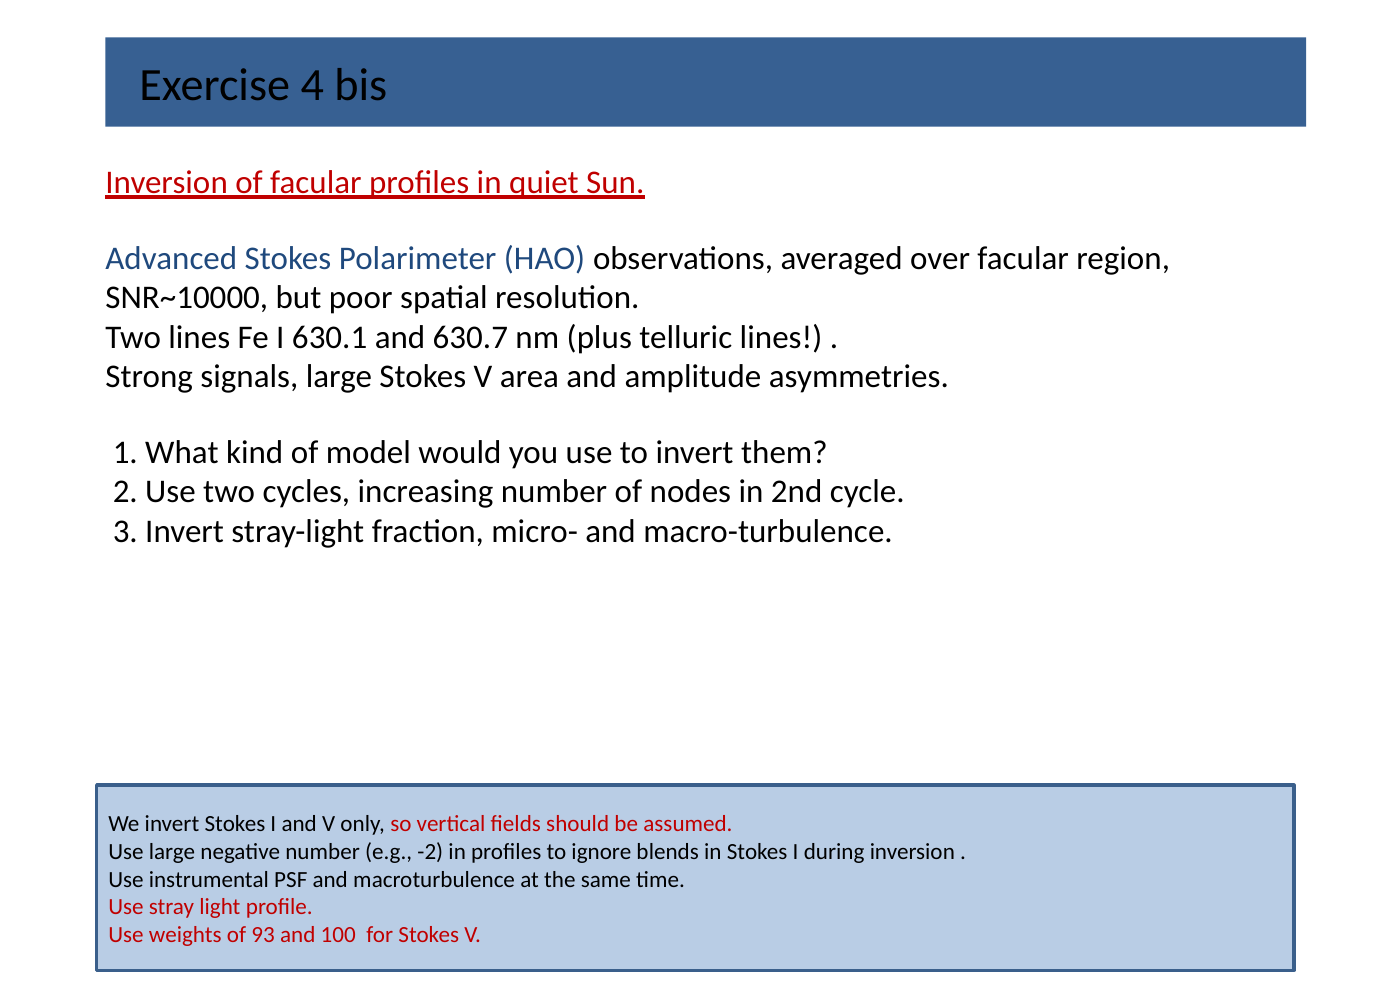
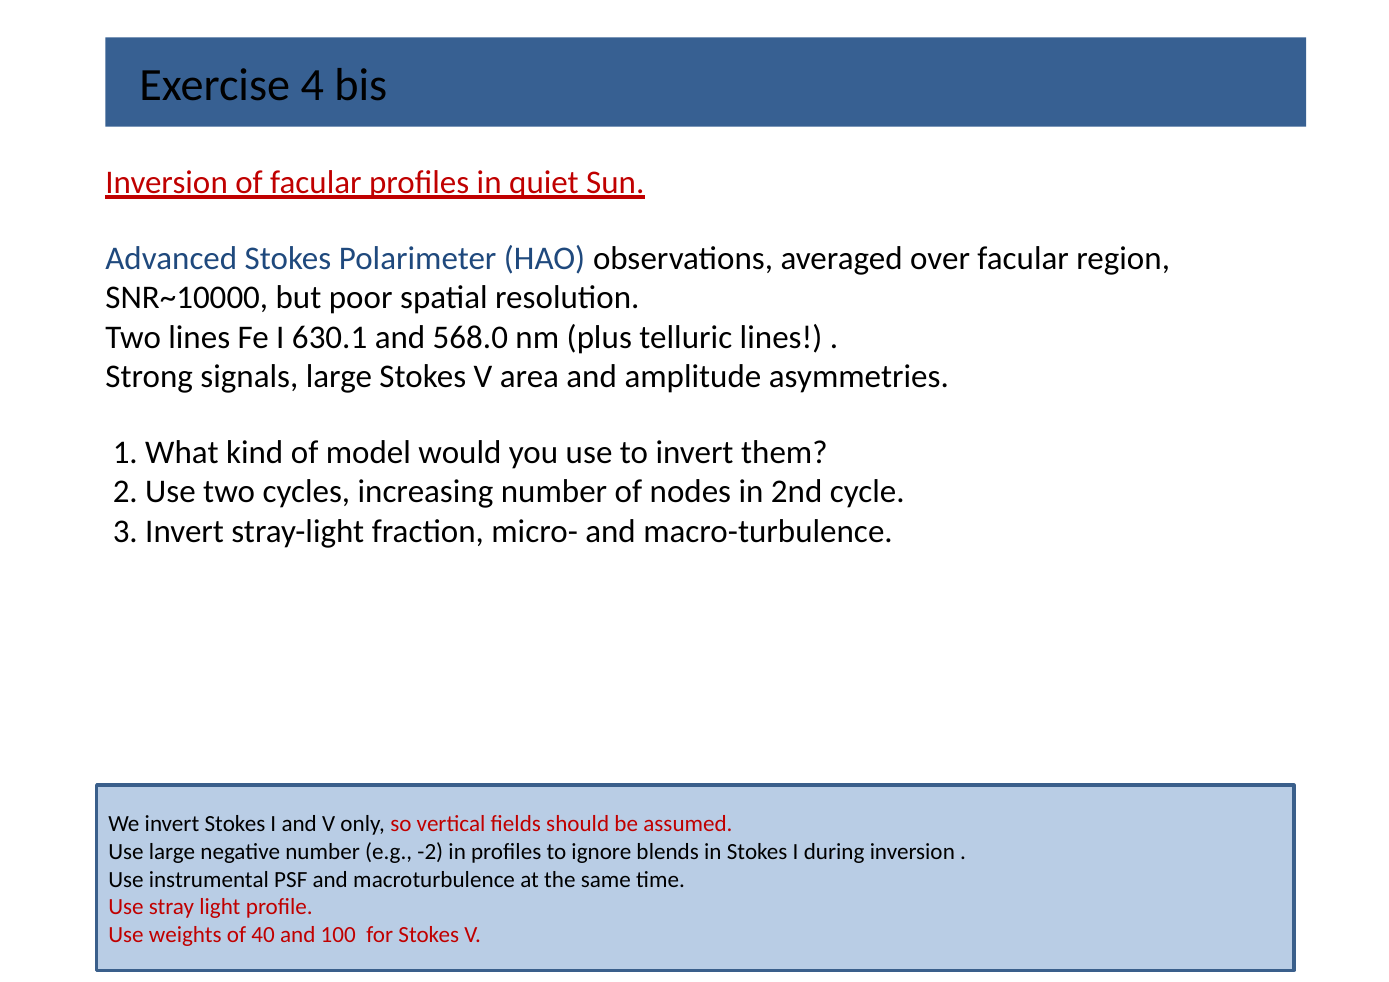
630.7: 630.7 -> 568.0 (470, 337)
93: 93 -> 40 (263, 934)
